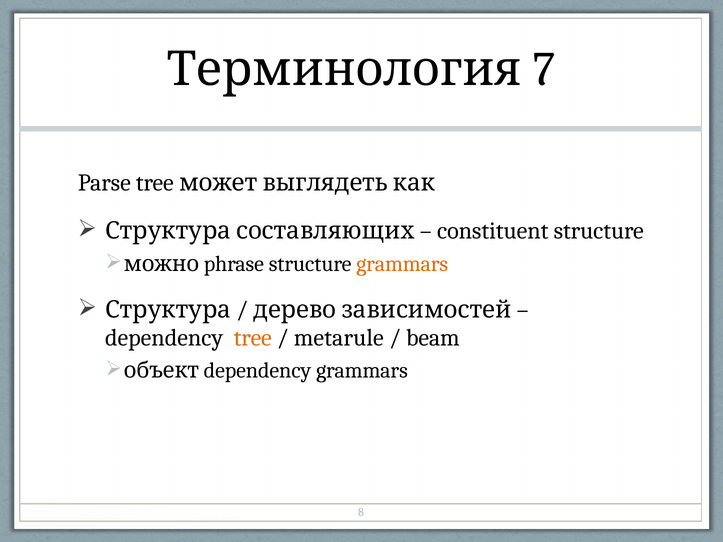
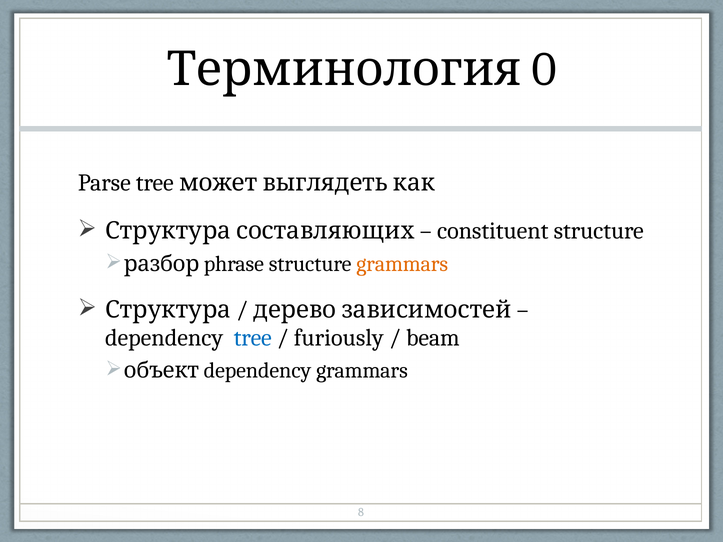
7: 7 -> 0 (544, 69)
можно: можно -> разбор (161, 264)
tree colour: orange -> blue (253, 338)
metarule: metarule -> furiously (339, 338)
